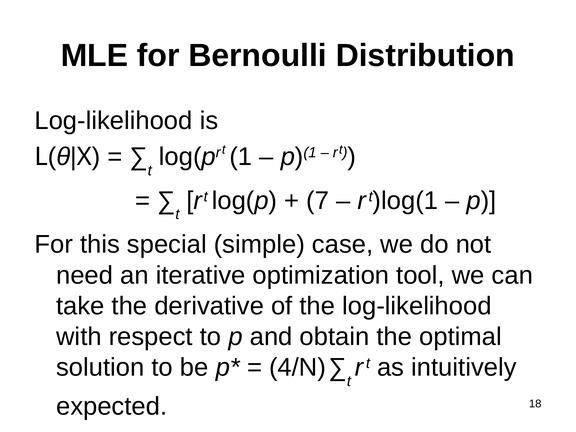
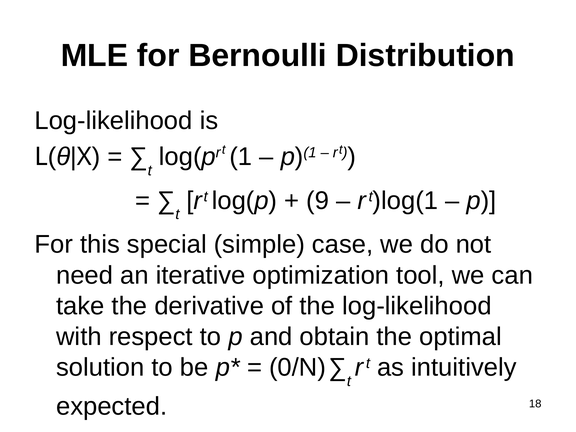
7: 7 -> 9 (318, 201)
4/N: 4/N -> 0/N (298, 367)
